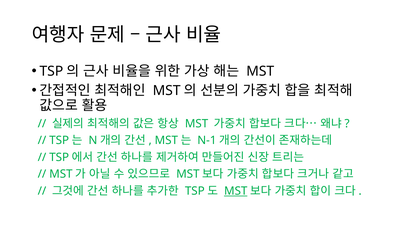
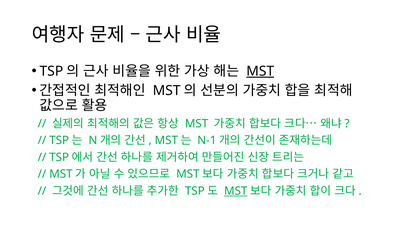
MST underline: none -> present (260, 71)
